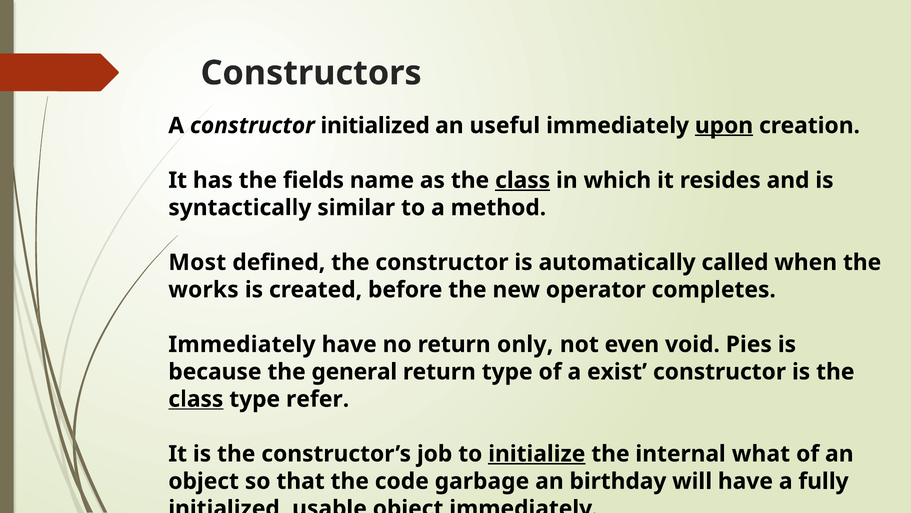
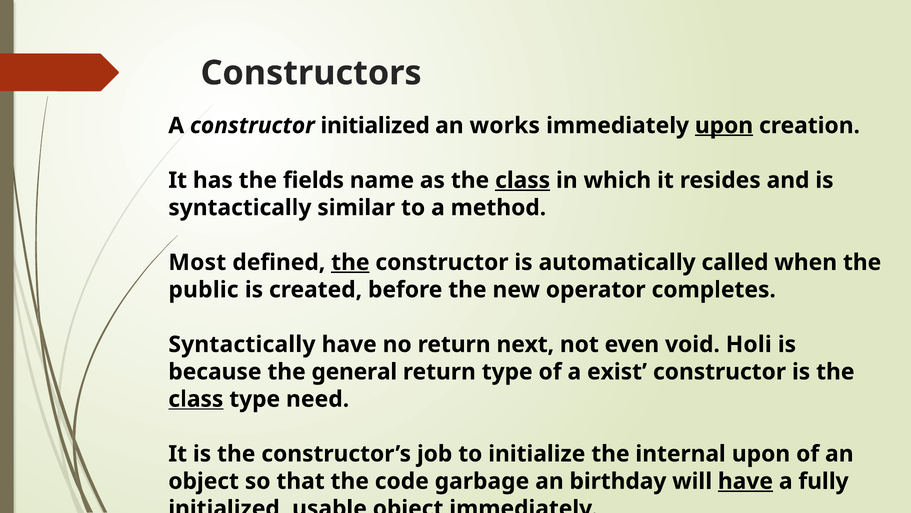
useful: useful -> works (505, 125)
the underline: none -> present (350, 262)
works: works -> public (204, 289)
Immediately: Immediately -> Syntactically (242, 344)
only: only -> next (525, 344)
Pies: Pies -> Holi (749, 344)
refer: refer -> need (318, 399)
initialize underline: present -> none (537, 453)
internal what: what -> upon (761, 453)
have underline: none -> present (745, 481)
